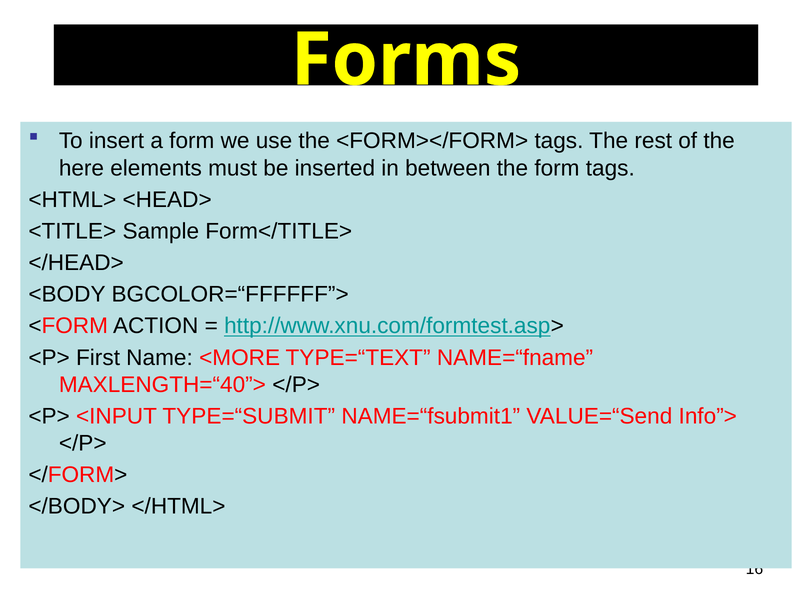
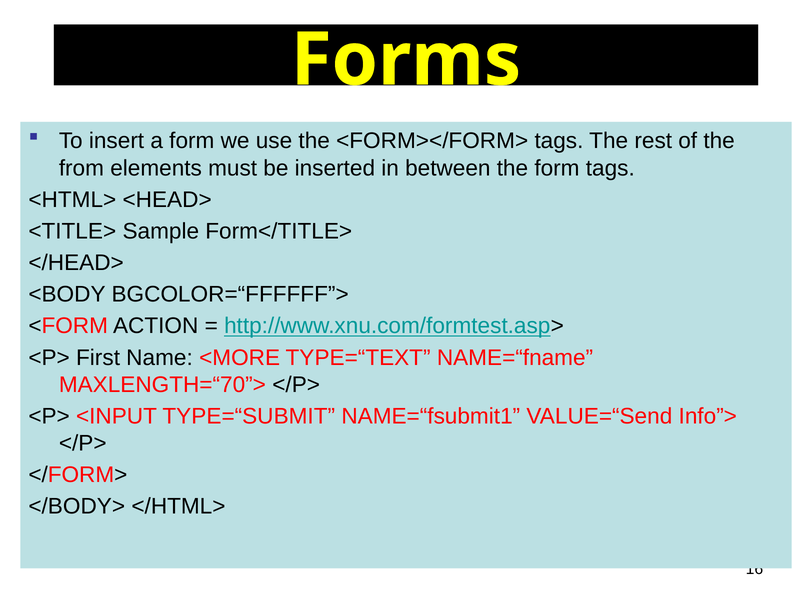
here: here -> from (81, 168)
MAXLENGTH=“40”>: MAXLENGTH=“40”> -> MAXLENGTH=“70”> (162, 385)
